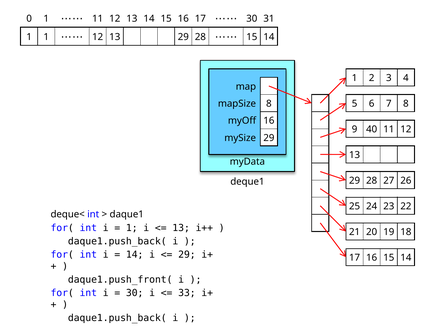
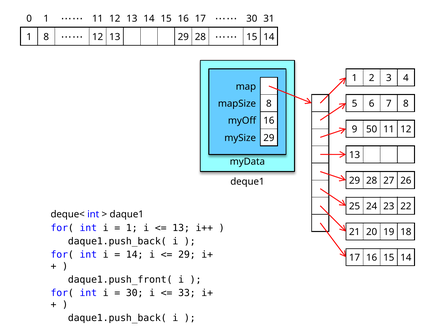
1 1: 1 -> 8 (46, 37)
40: 40 -> 50 (372, 129)
